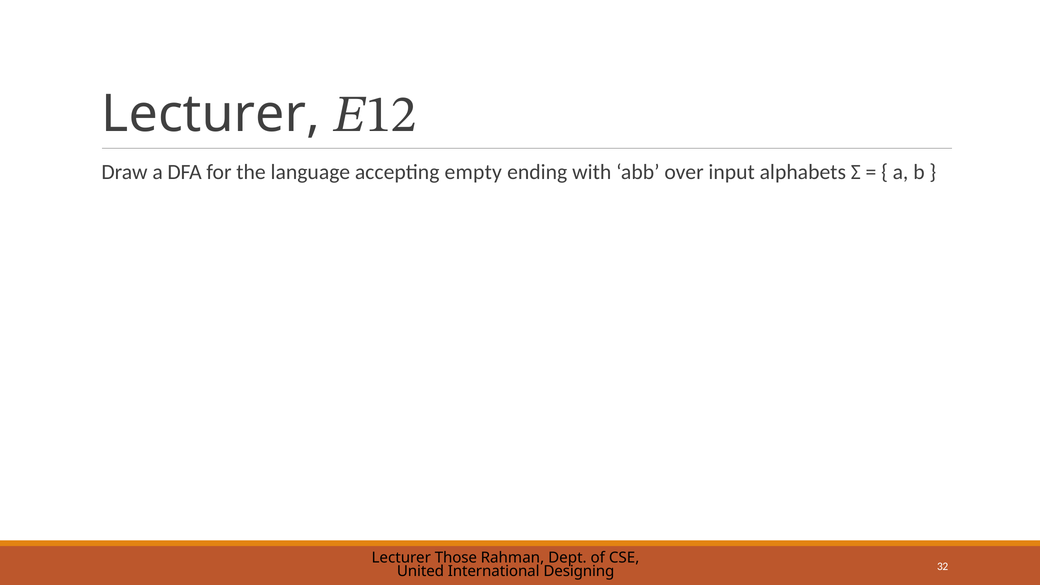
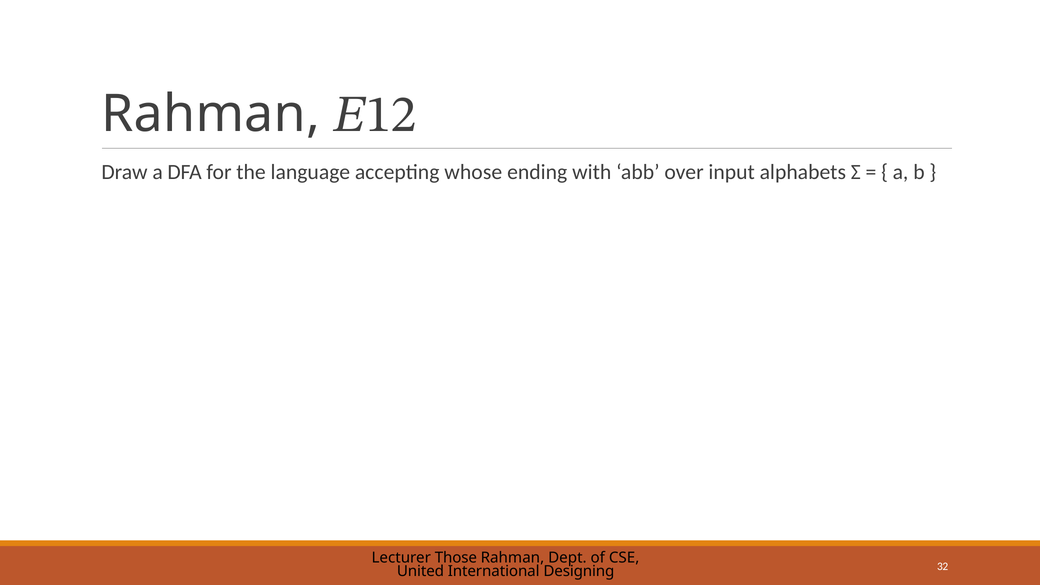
Lecturer: Lecturer -> Rahman (211, 114)
empty: empty -> whose (473, 172)
